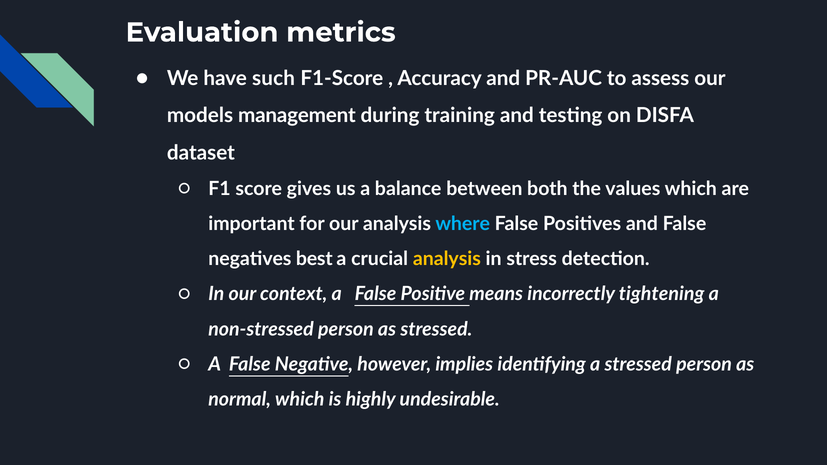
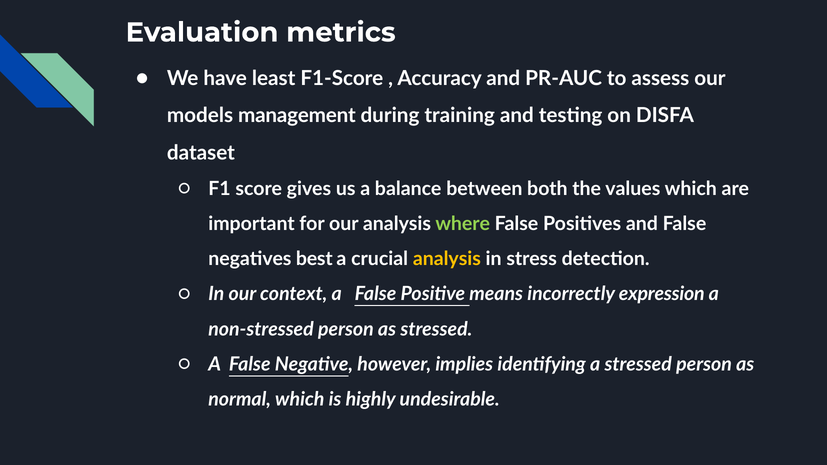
such: such -> least (274, 78)
where colour: light blue -> light green (463, 224)
tightening: tightening -> expression (662, 294)
